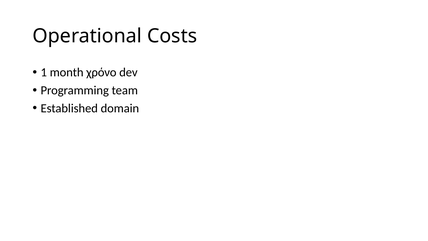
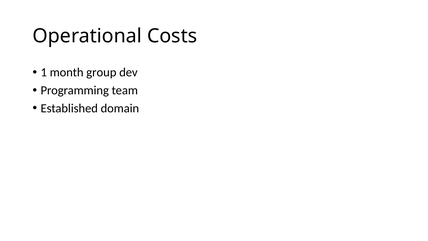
χρόνο: χρόνο -> group (101, 72)
